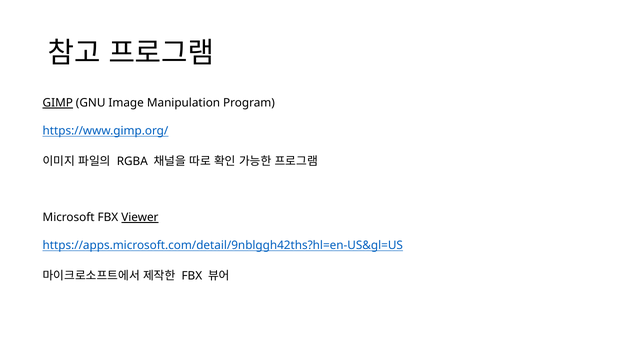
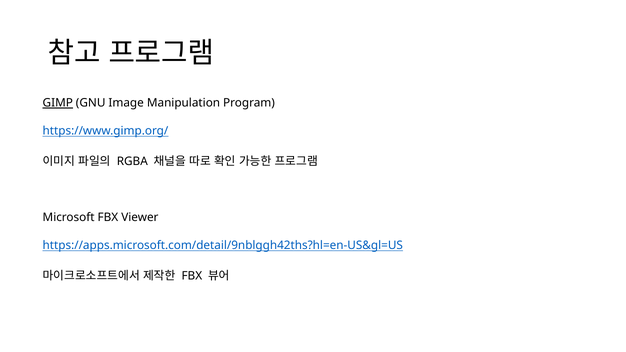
Viewer underline: present -> none (140, 218)
